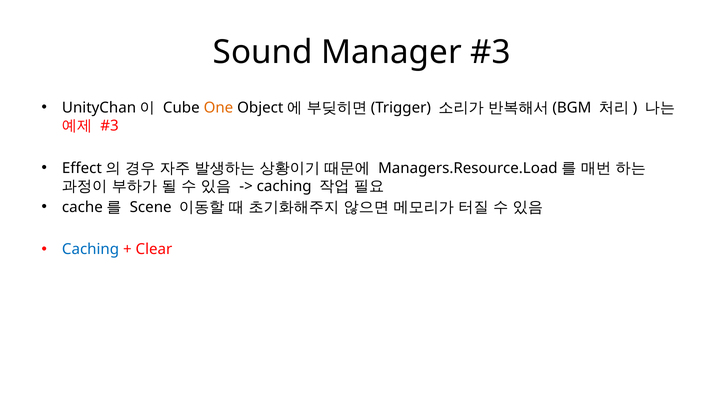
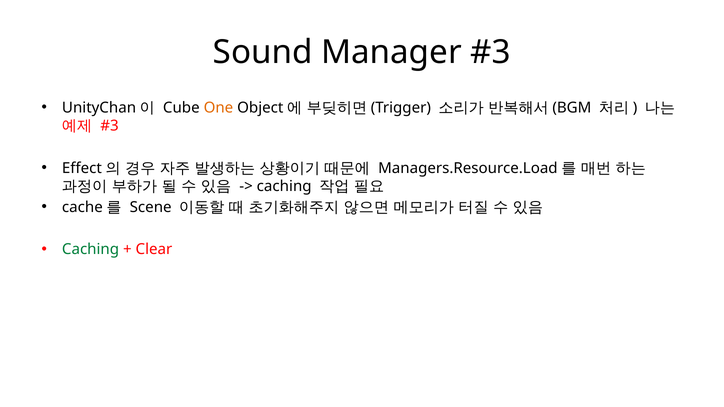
Caching colour: blue -> green (91, 250)
